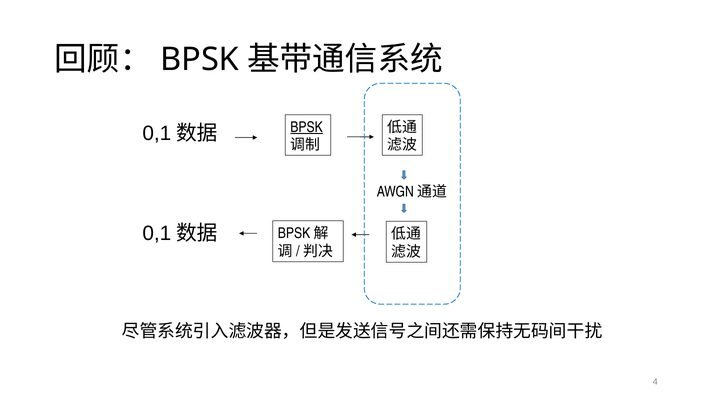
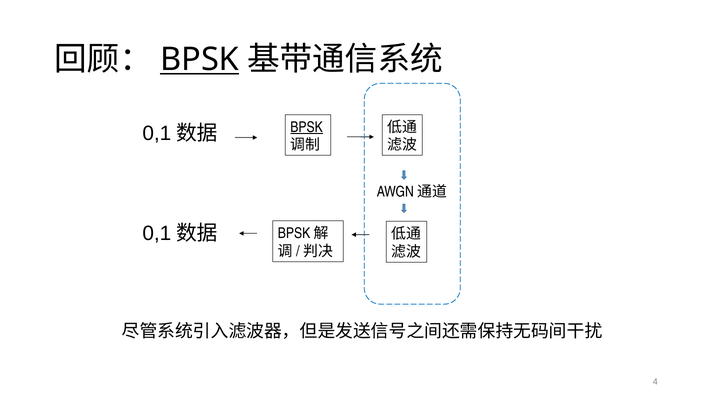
BPSK underline: none -> present (200, 60)
